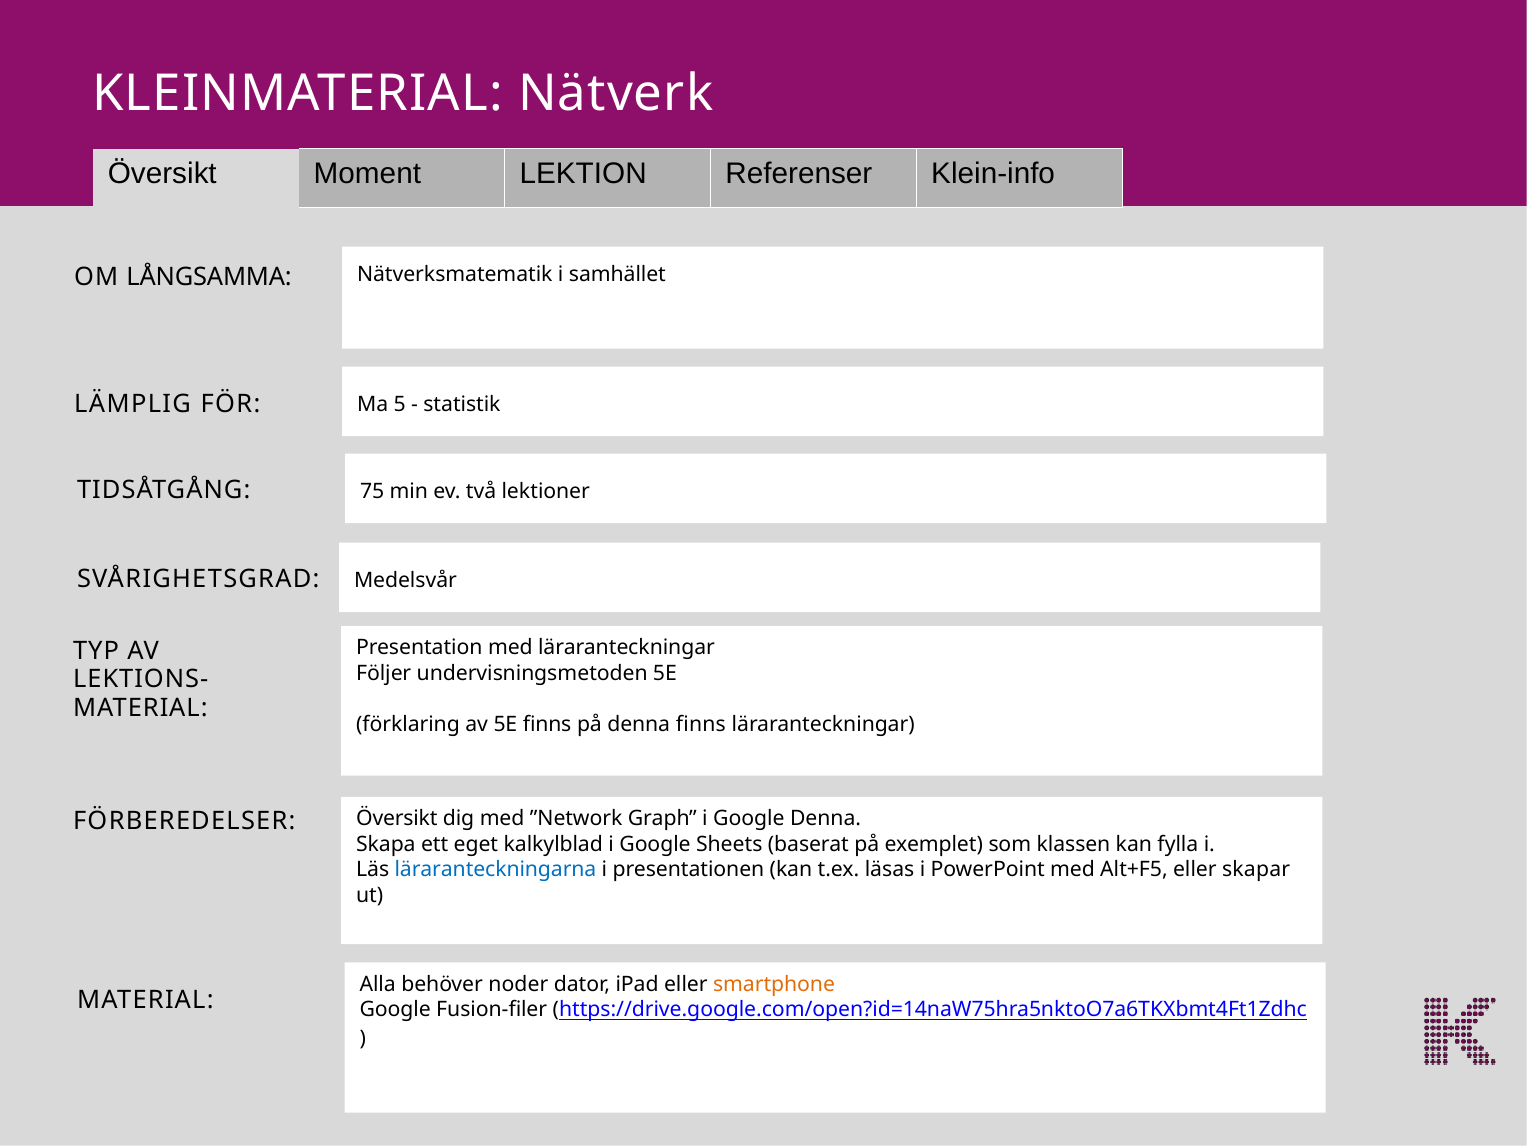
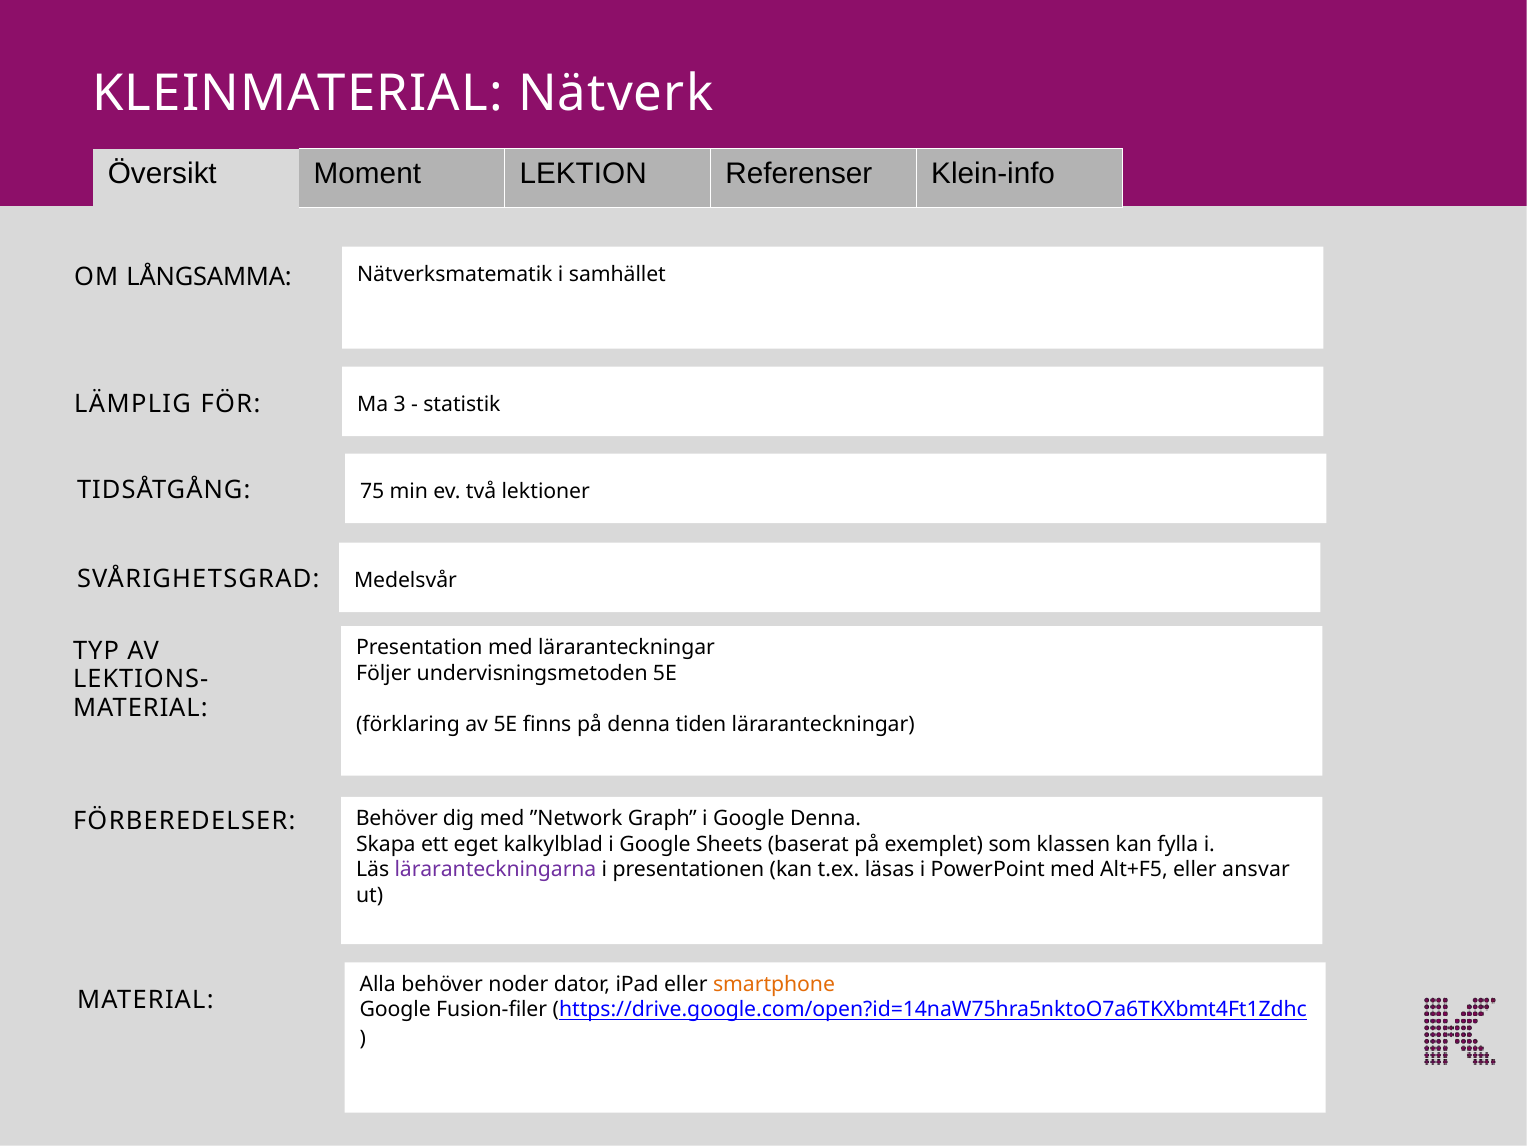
5: 5 -> 3 (400, 404)
denna finns: finns -> tiden (701, 724)
Översikt: Översikt -> Behöver (397, 818)
läraranteckningarna colour: blue -> purple (495, 869)
skapar: skapar -> ansvar (1256, 869)
